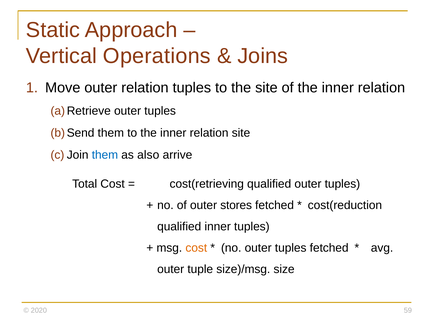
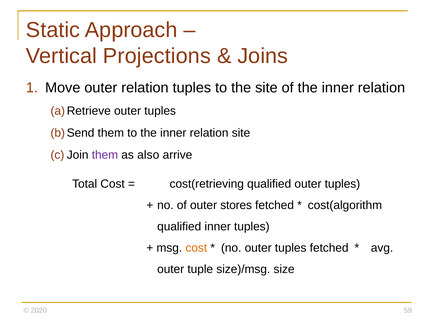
Operations: Operations -> Projections (157, 56)
them colour: blue -> purple (105, 155)
cost(reduction: cost(reduction -> cost(algorithm (345, 205)
